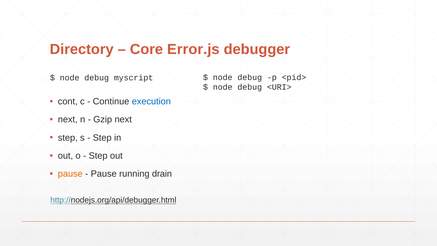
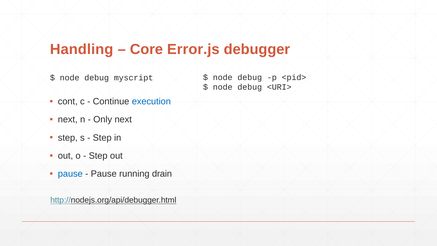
Directory: Directory -> Handling (82, 49)
Gzip: Gzip -> Only (103, 120)
pause colour: orange -> blue (70, 174)
